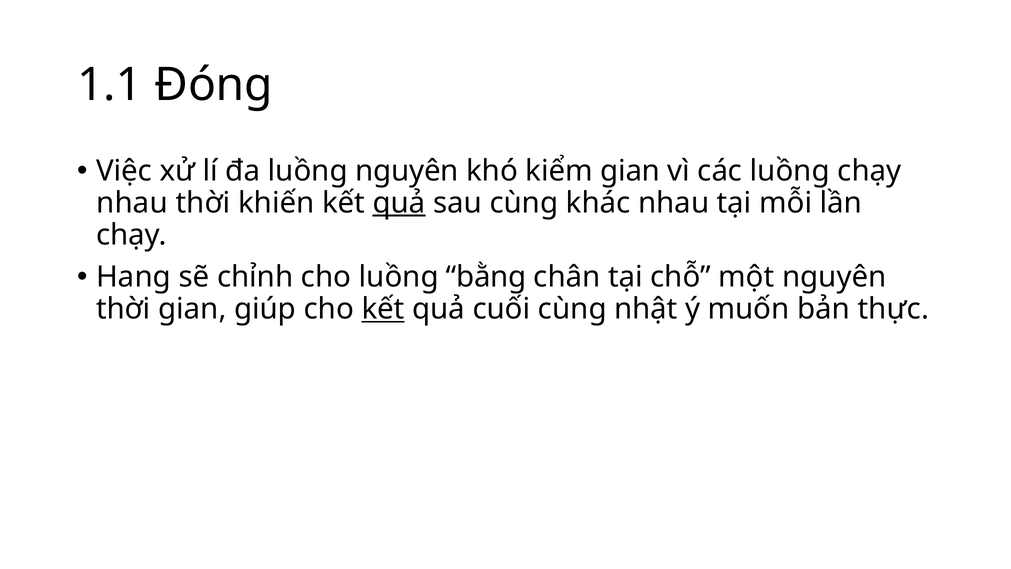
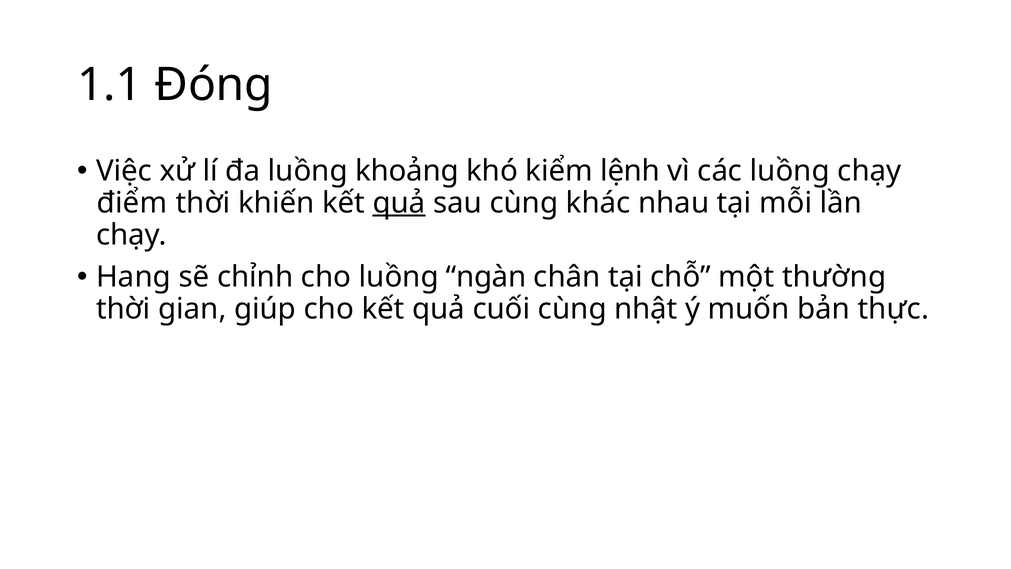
luồng nguyên: nguyên -> khoảng (407, 171)
kiểm gian: gian -> lệnh (630, 171)
nhau: nhau -> điểm (132, 203)
bằng: bằng -> ngàn (486, 277)
một nguyên: nguyên -> thường (834, 277)
kết underline: present -> none (383, 309)
